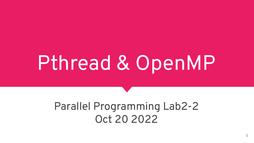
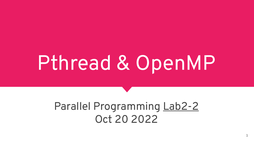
Lab2-2 underline: none -> present (181, 106)
